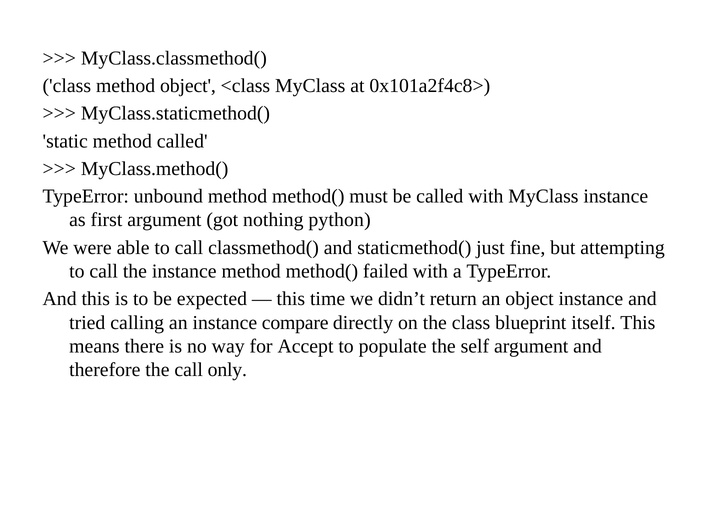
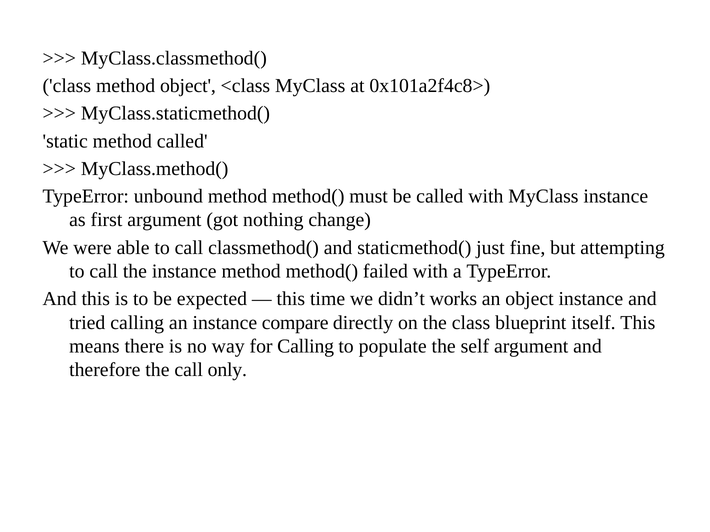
python: python -> change (340, 220)
return: return -> works (453, 299)
for Accept: Accept -> Calling (306, 347)
